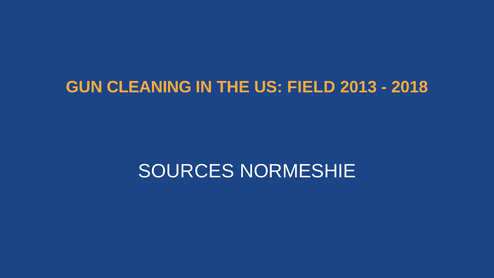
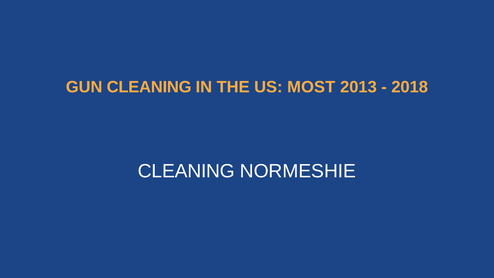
FIELD: FIELD -> MOST (311, 87)
SOURCES: SOURCES -> CLEANING (186, 171)
